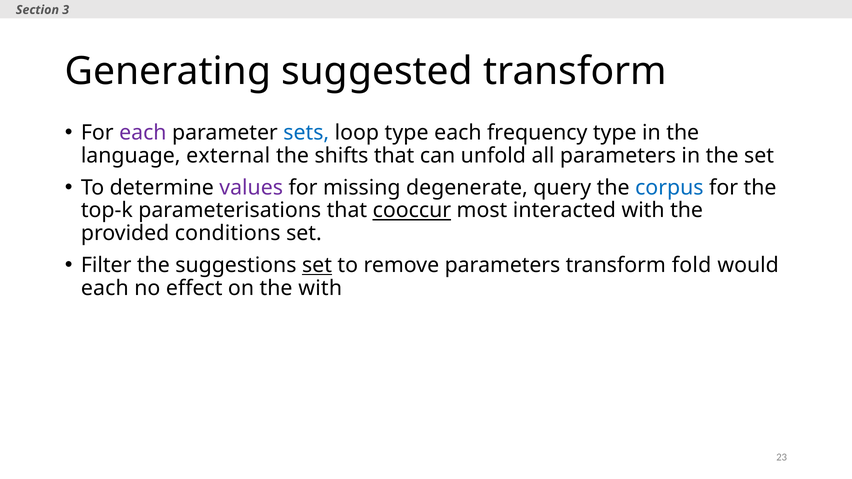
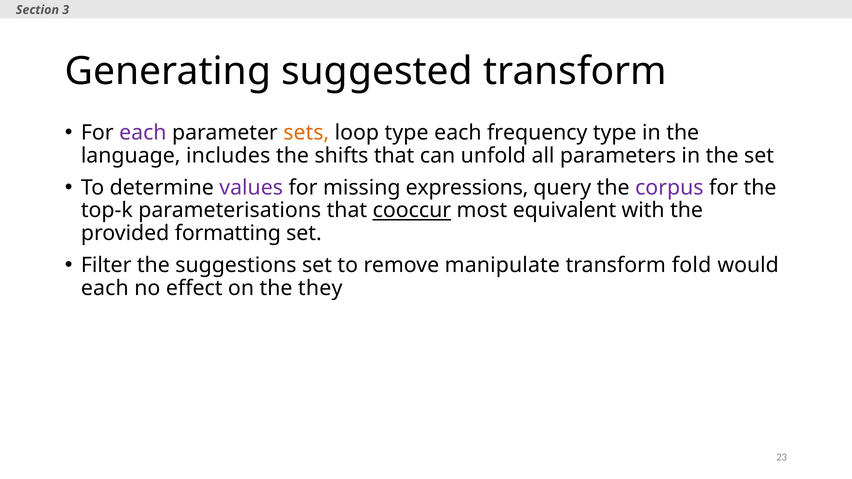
sets colour: blue -> orange (306, 133)
external: external -> includes (228, 156)
degenerate: degenerate -> expressions (467, 188)
corpus colour: blue -> purple (669, 188)
interacted: interacted -> equivalent (565, 211)
conditions: conditions -> formatting (228, 234)
set underline: present -> none (317, 265)
remove parameters: parameters -> manipulate (502, 265)
the with: with -> they (320, 288)
